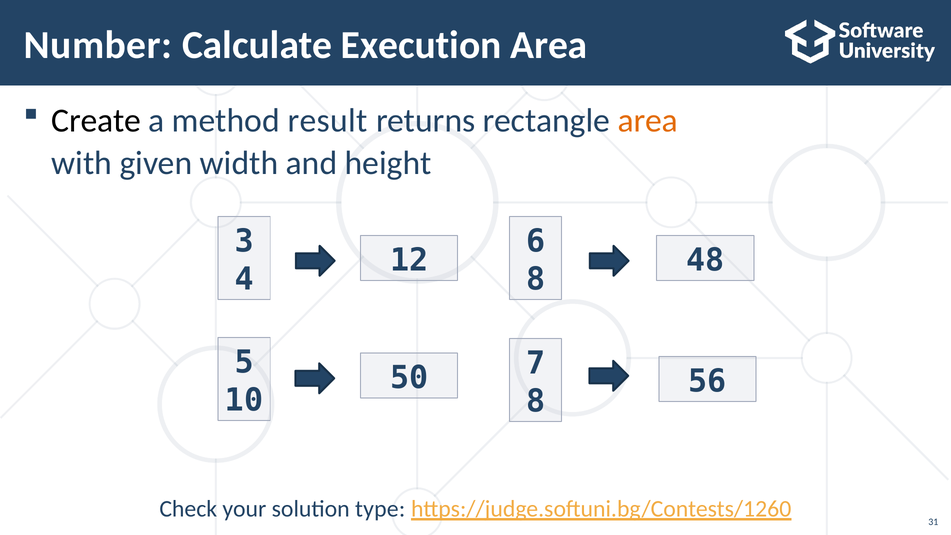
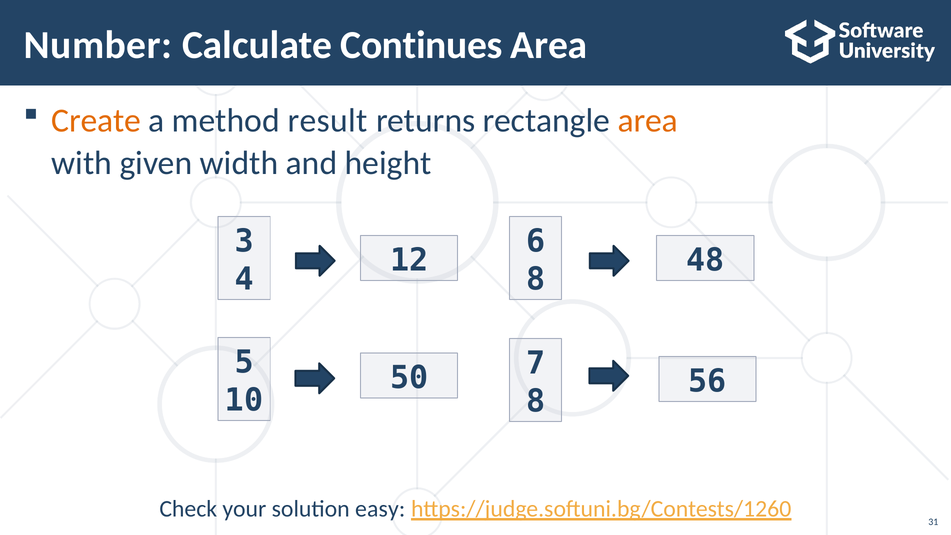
Execution: Execution -> Continues (421, 45)
Create colour: black -> orange (96, 121)
type: type -> easy (380, 509)
